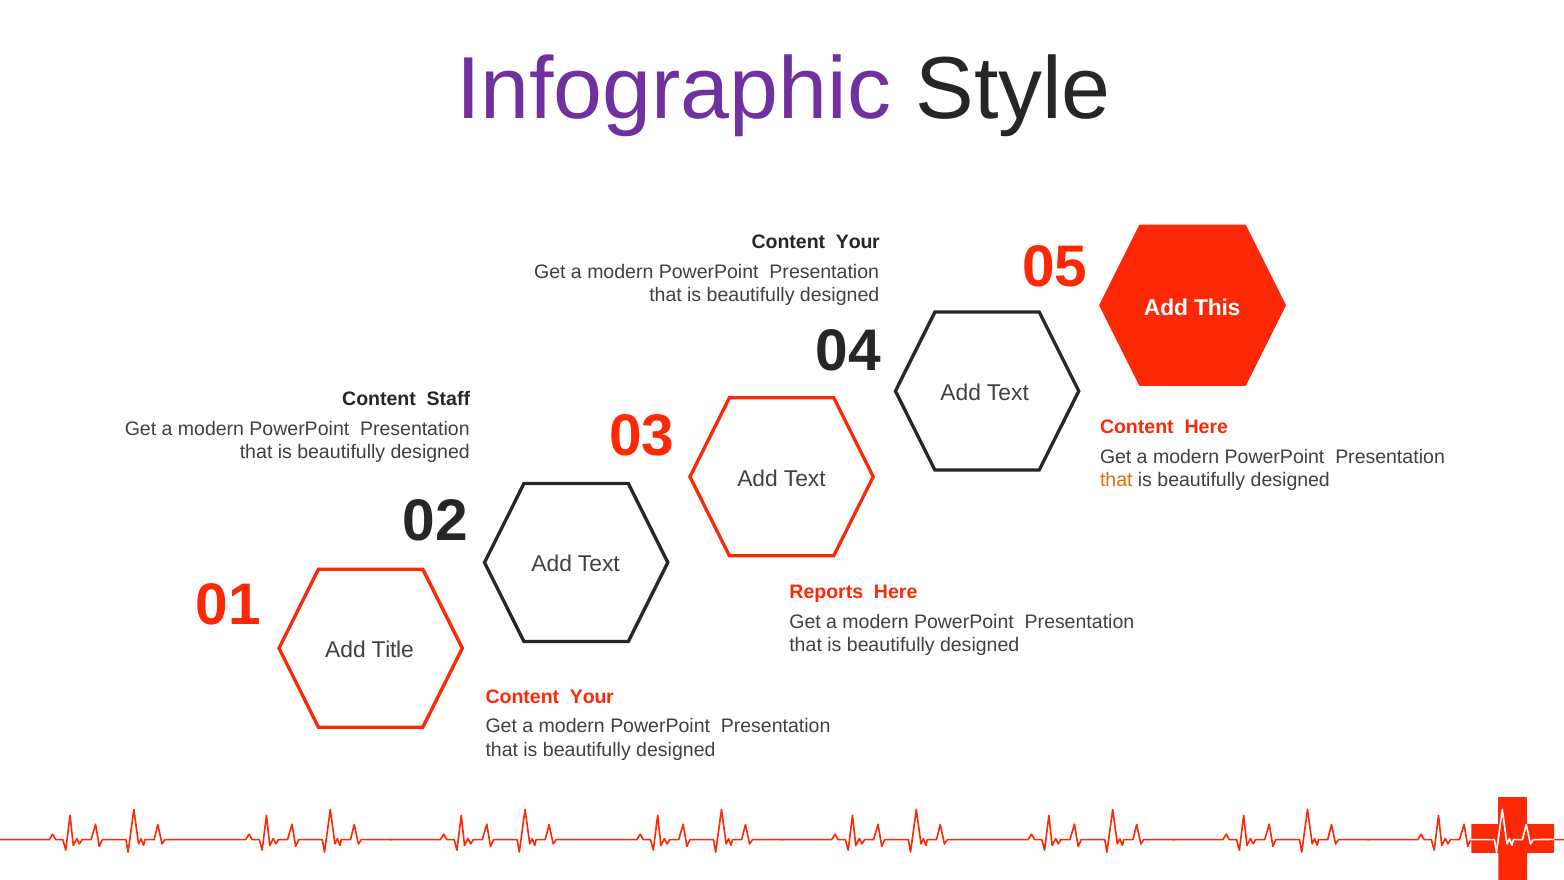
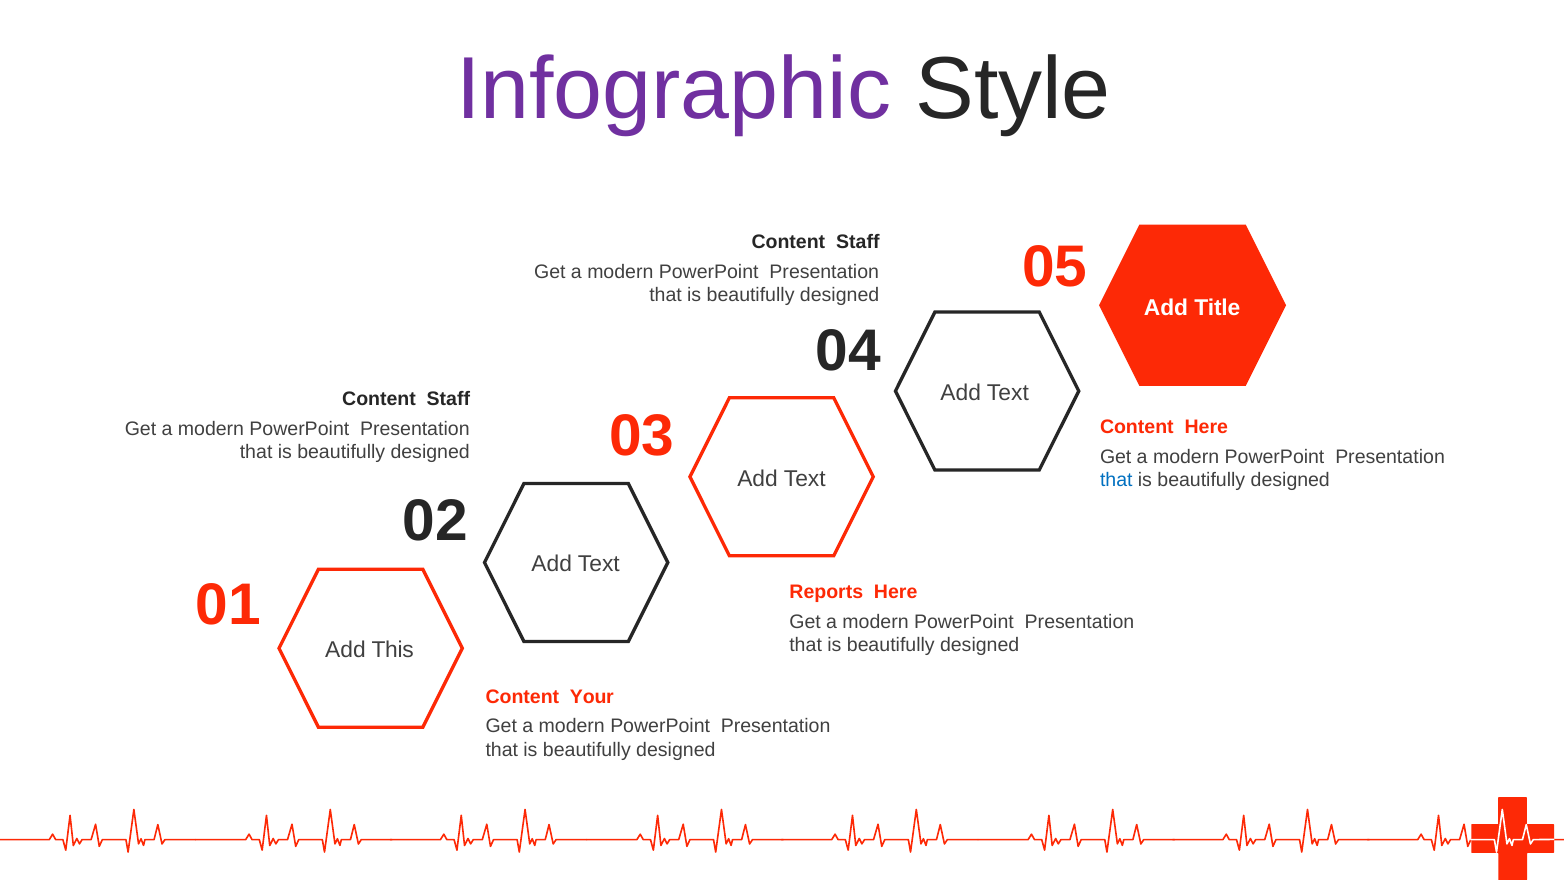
Your: Your -> Staff (858, 242)
This: This -> Title (1217, 308)
that colour: orange -> blue (1116, 480)
Title: Title -> This (393, 650)
